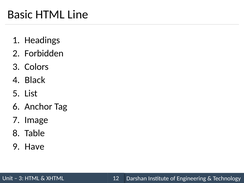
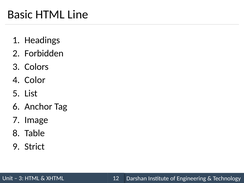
Black: Black -> Color (35, 80)
Have: Have -> Strict (35, 146)
